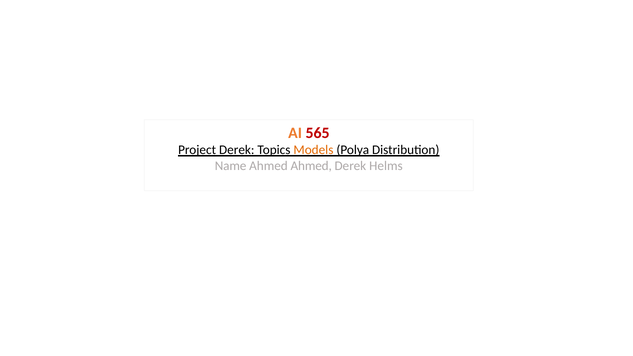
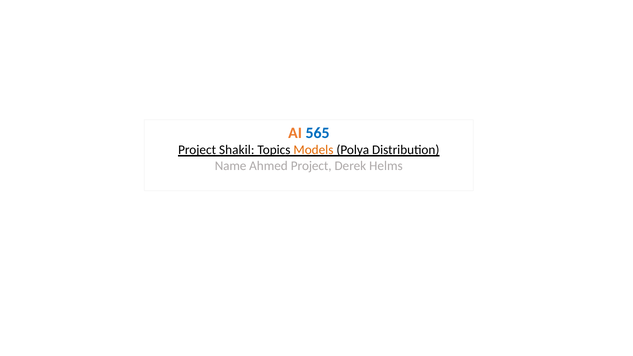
565 colour: red -> blue (318, 133)
Project Derek: Derek -> Shakil (237, 150)
Ahmed Ahmed: Ahmed -> Project (311, 166)
